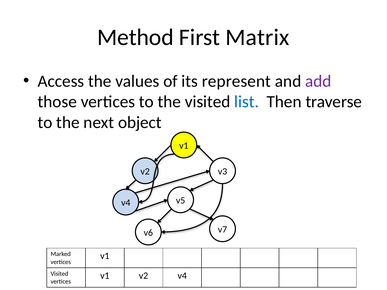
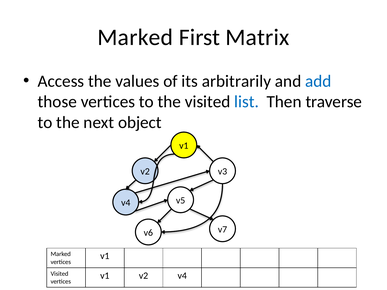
Method: Method -> Marked (135, 37)
represent: represent -> arbitrarily (236, 81)
add colour: purple -> blue (318, 81)
